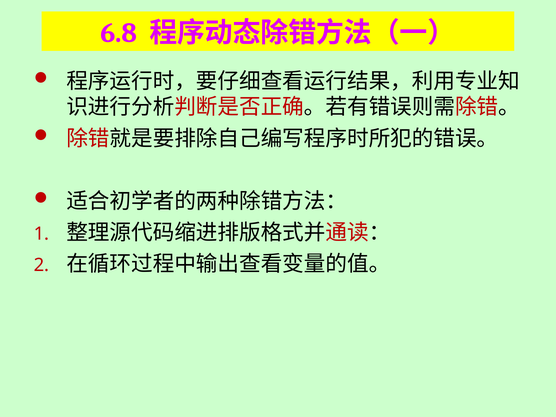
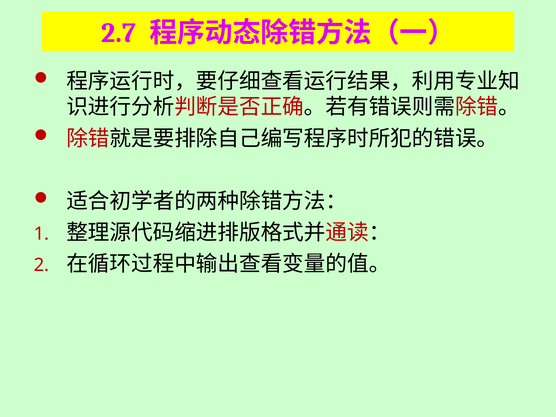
6.8: 6.8 -> 2.7 (118, 33)
